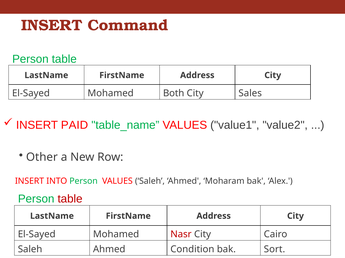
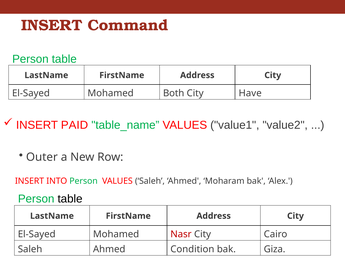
Sales: Sales -> Have (250, 94)
Other: Other -> Outer (42, 158)
table colour: red -> black (70, 199)
Sort: Sort -> Giza (275, 250)
